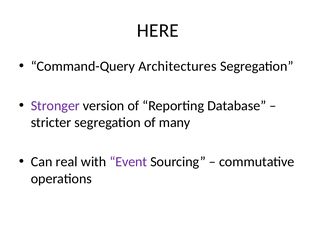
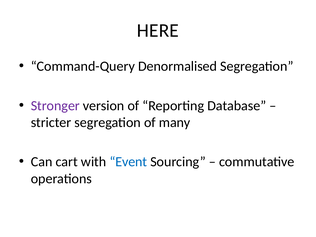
Architectures: Architectures -> Denormalised (178, 66)
real: real -> cart (67, 162)
Event colour: purple -> blue (128, 162)
